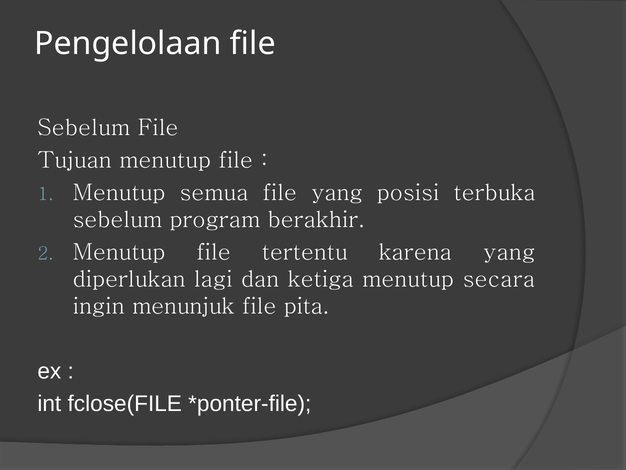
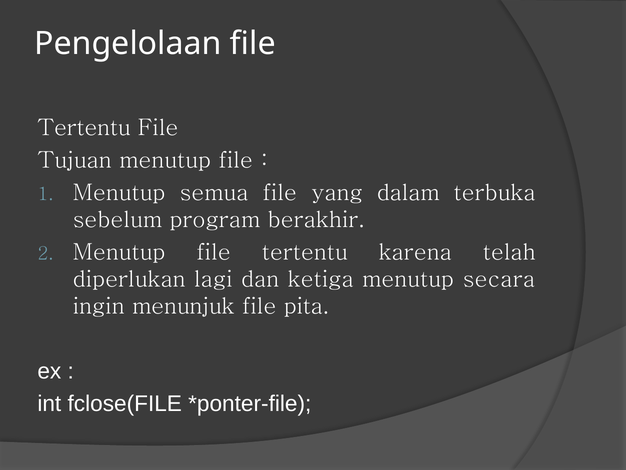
Sebelum: Sebelum -> Tertentu (84, 128)
posisi: posisi -> dalam (408, 192)
karena yang: yang -> telah (509, 252)
